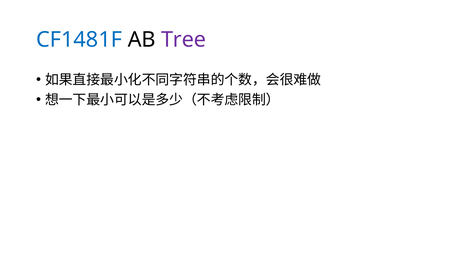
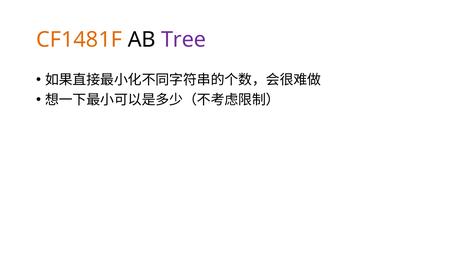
CF1481F colour: blue -> orange (79, 40)
